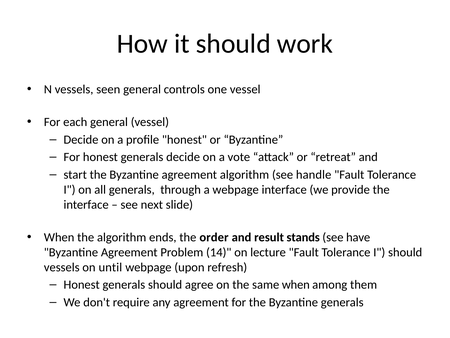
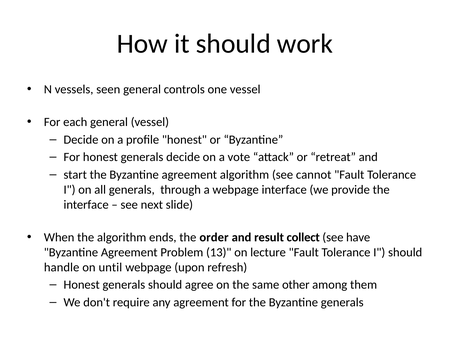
handle: handle -> cannot (314, 174)
stands: stands -> collect (303, 237)
14: 14 -> 13 (219, 252)
vessels: vessels -> handle (62, 267)
same when: when -> other (296, 284)
